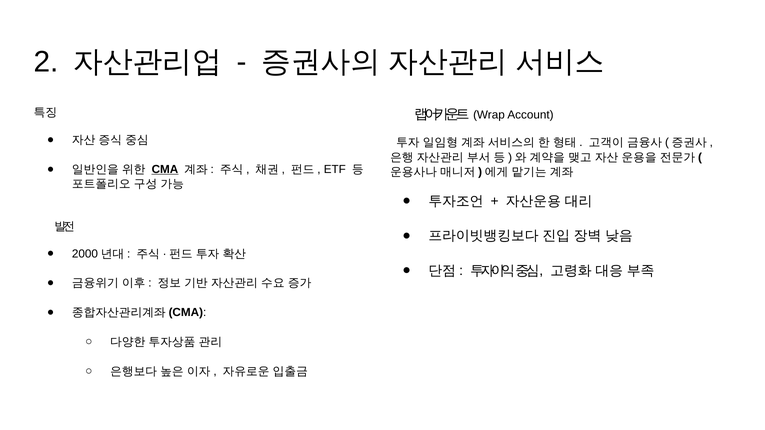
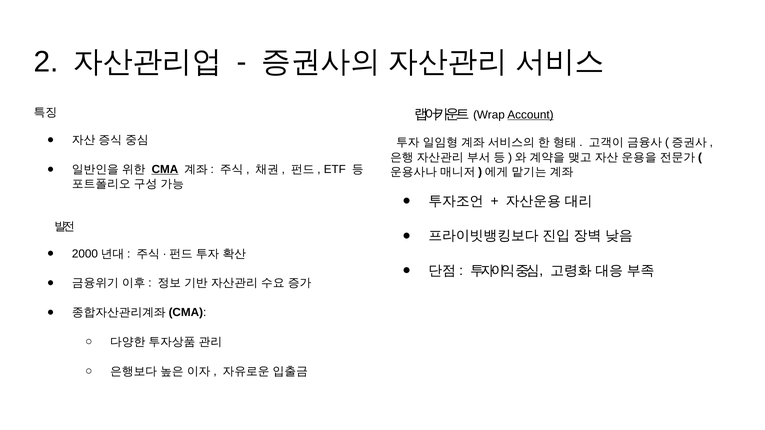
Account underline: none -> present (531, 115)
